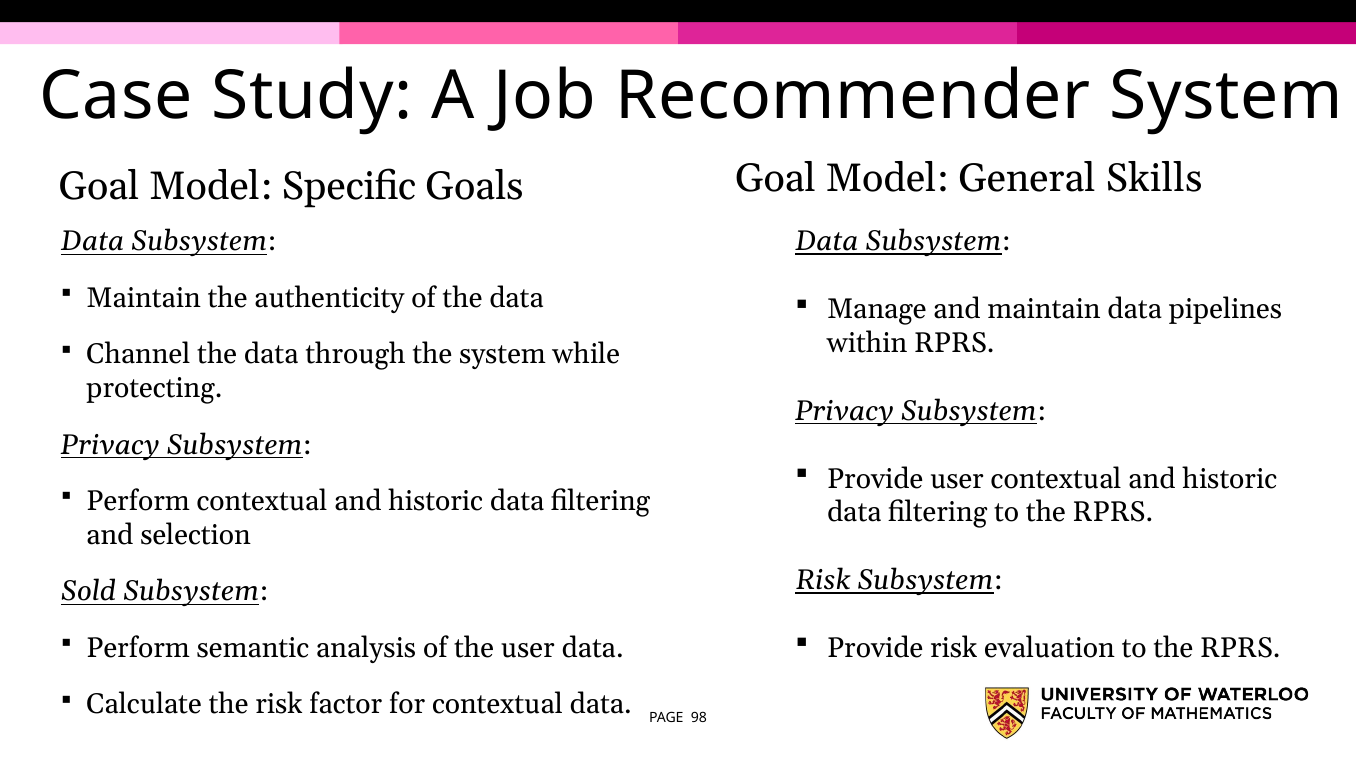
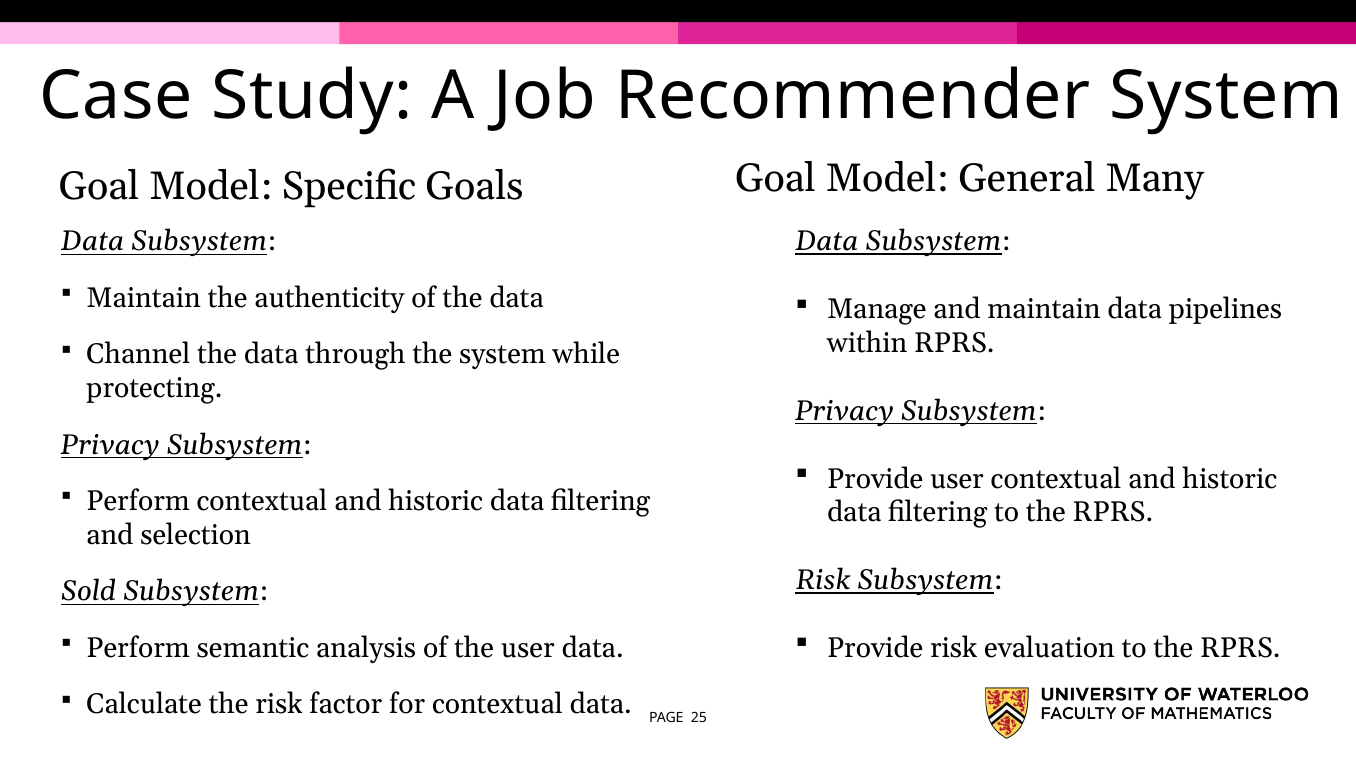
Skills: Skills -> Many (1155, 179)
98: 98 -> 25 (699, 718)
